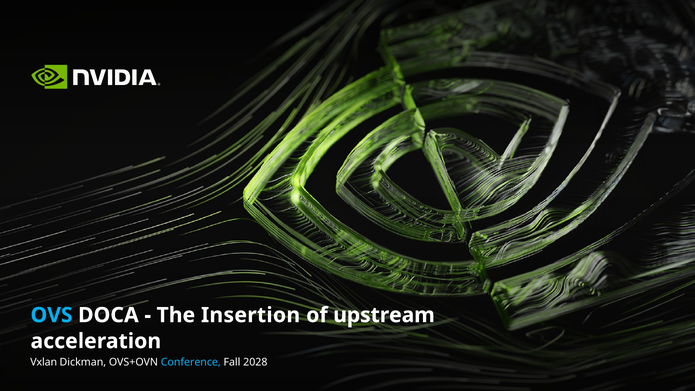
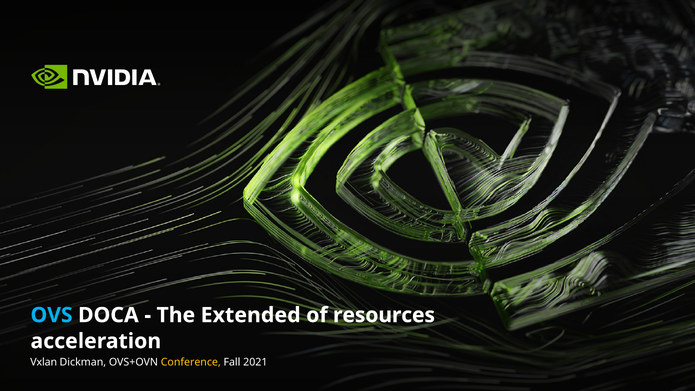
Insertion: Insertion -> Extended (251, 315)
upstream: upstream -> resources (384, 315)
Conference colour: light blue -> yellow (191, 362)
2028: 2028 -> 2021 (255, 362)
